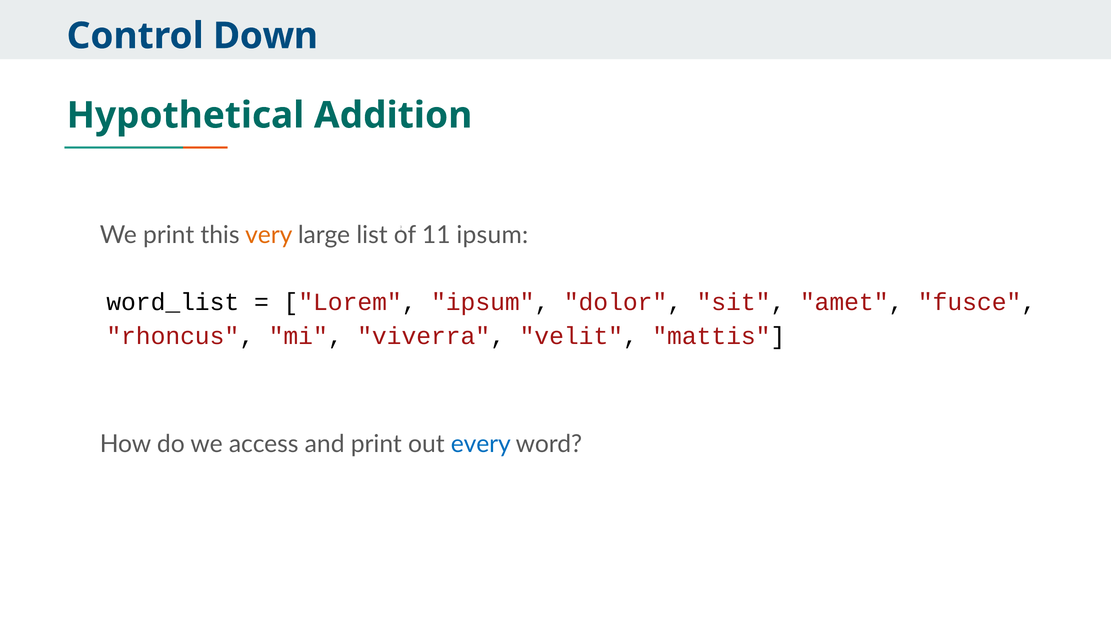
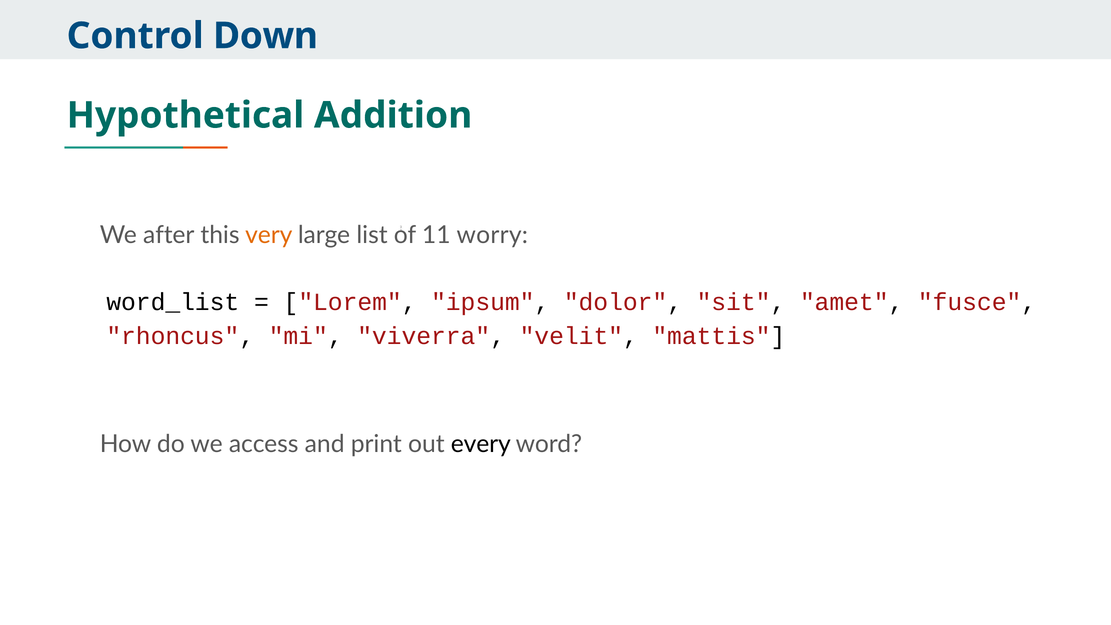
We print: print -> after (169, 235)
11 ipsum: ipsum -> worry (492, 235)
every colour: blue -> black (481, 444)
